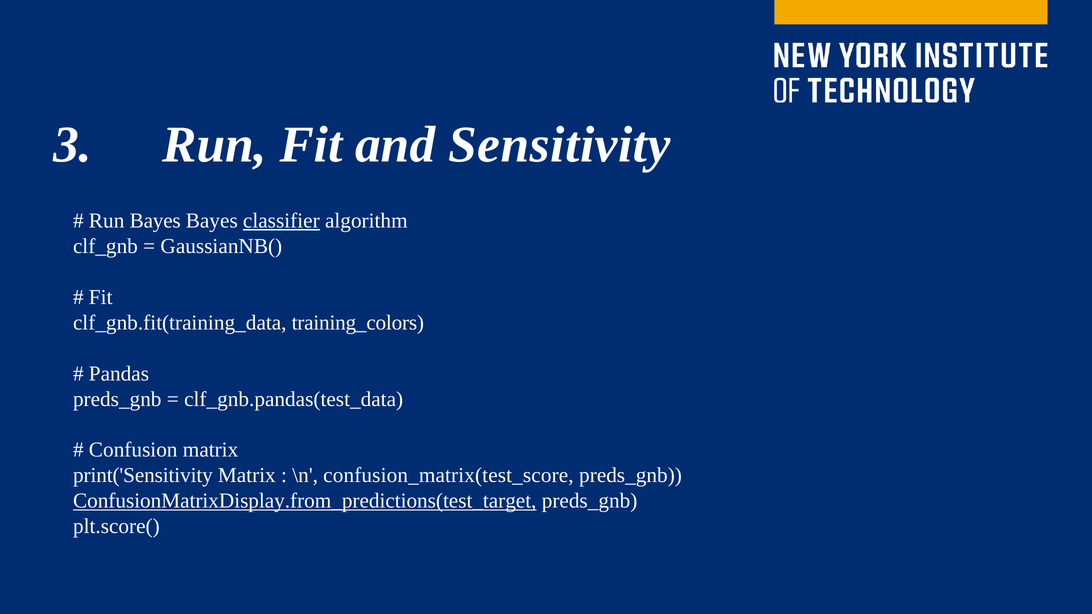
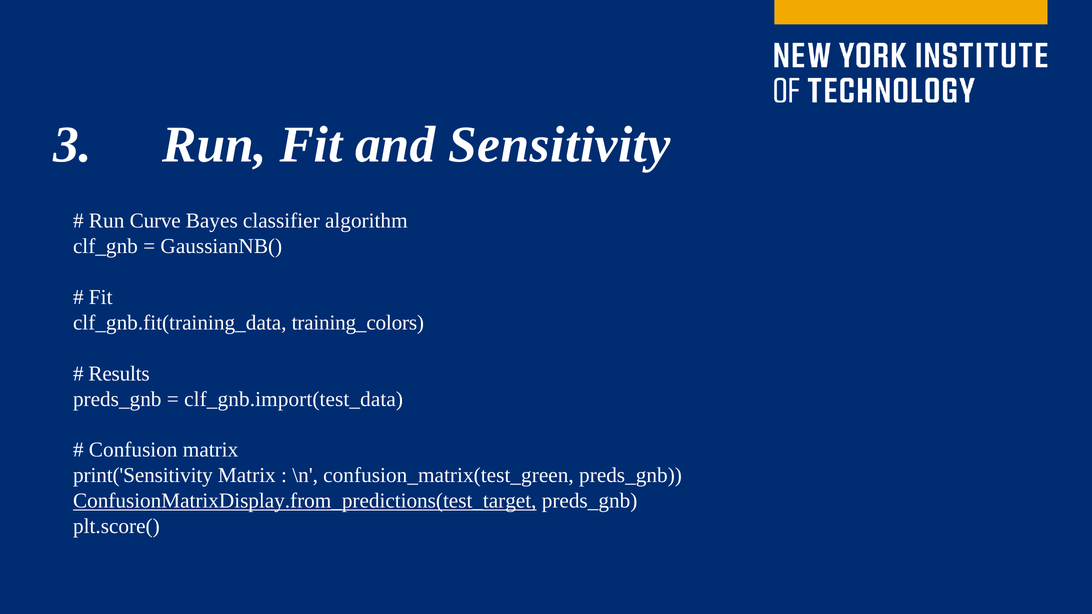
Run Bayes: Bayes -> Curve (155, 221)
classifier underline: present -> none (281, 221)
Pandas: Pandas -> Results (119, 374)
clf_gnb.pandas(test_data: clf_gnb.pandas(test_data -> clf_gnb.import(test_data (294, 399)
confusion_matrix(test_score: confusion_matrix(test_score -> confusion_matrix(test_green (449, 476)
